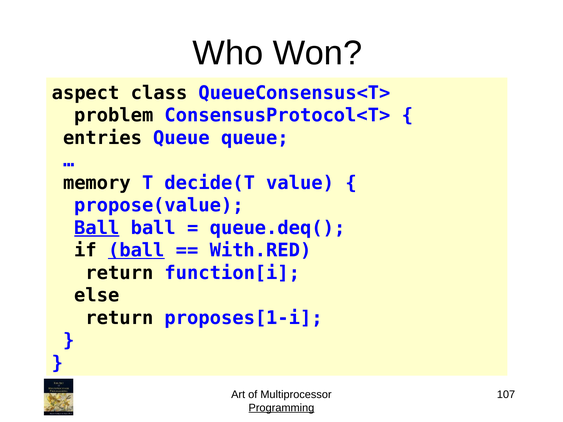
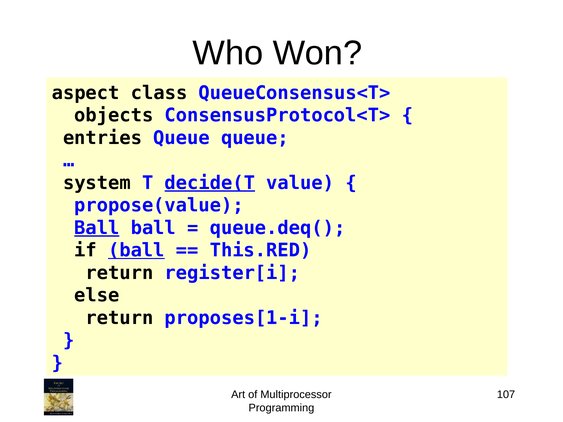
problem: problem -> objects (114, 115)
memory: memory -> system (97, 183)
decide(T underline: none -> present (210, 183)
With.RED: With.RED -> This.RED (261, 251)
function[i: function[i -> register[i (232, 273)
Programming underline: present -> none (281, 408)
